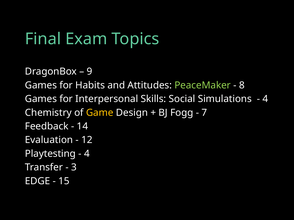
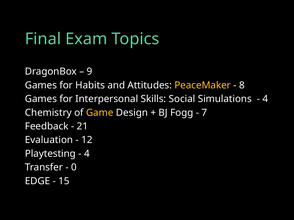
PeaceMaker colour: light green -> yellow (203, 85)
14: 14 -> 21 (82, 127)
3: 3 -> 0 (74, 168)
